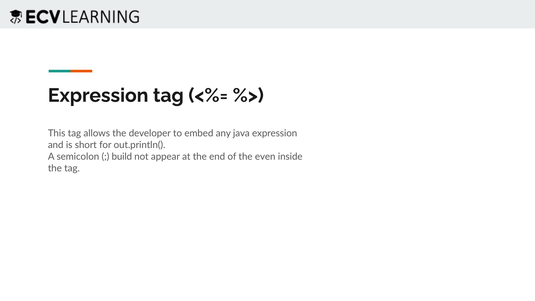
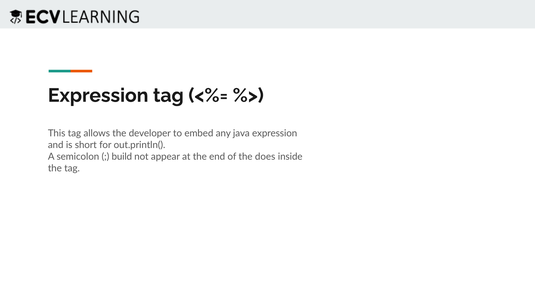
even: even -> does (265, 157)
